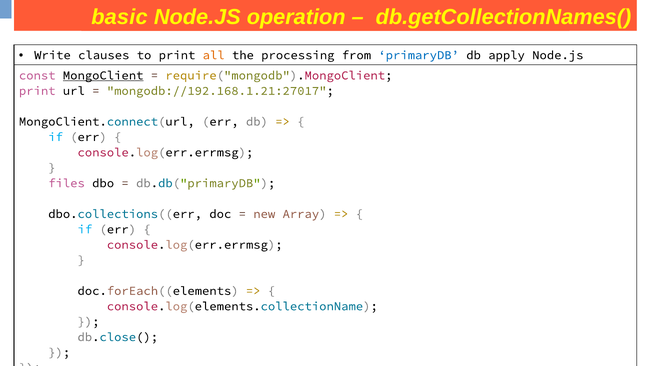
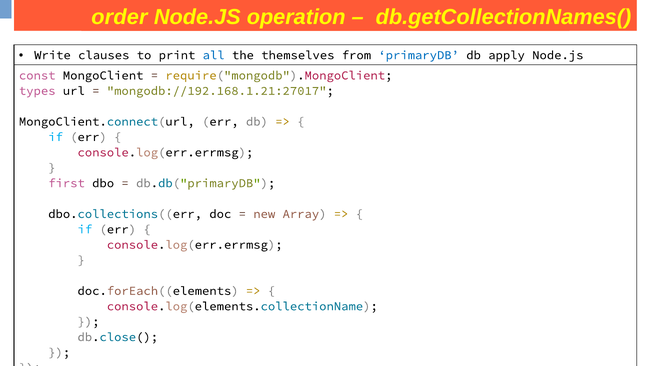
basic: basic -> order (119, 17)
all colour: orange -> blue (214, 55)
processing: processing -> themselves (298, 55)
MongoClient underline: present -> none (103, 75)
print: print -> types (37, 91)
files: files -> first (67, 183)
